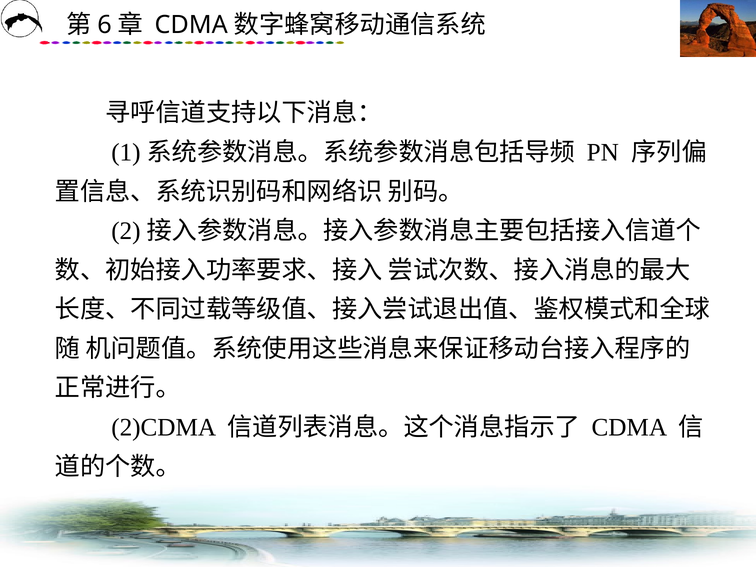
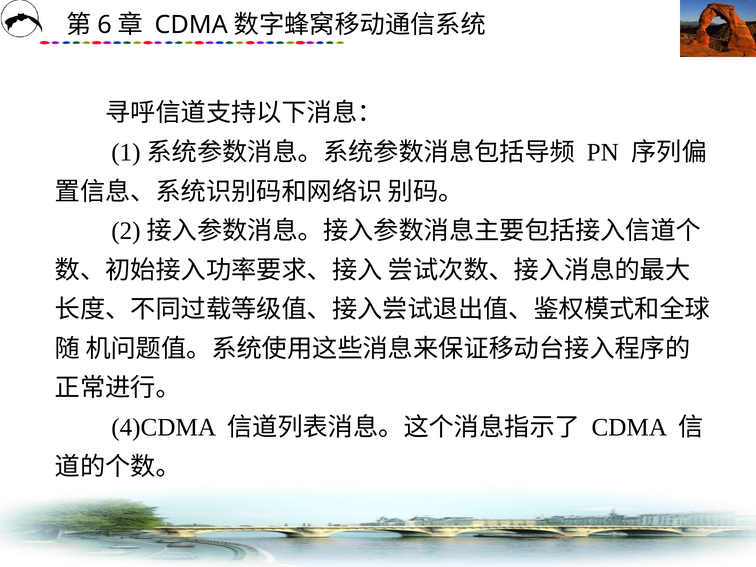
2)CDMA: 2)CDMA -> 4)CDMA (164, 427)
